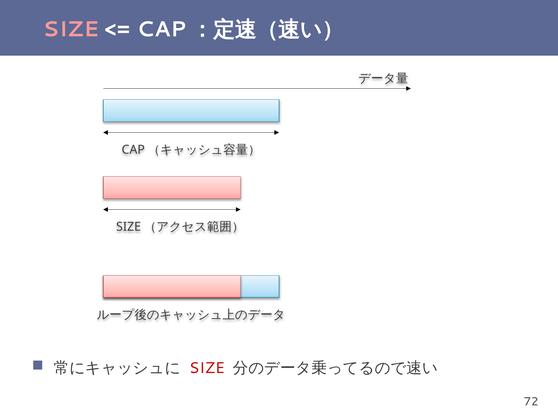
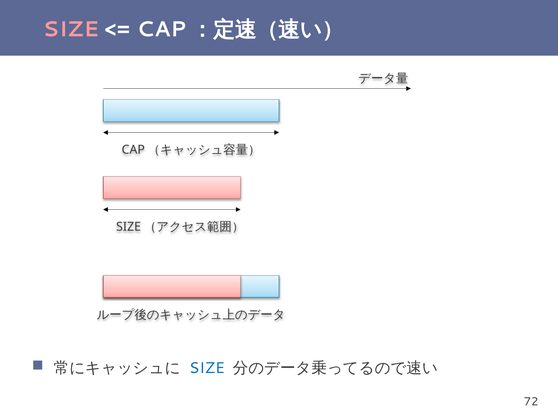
SIZE colour: red -> blue (207, 368)
